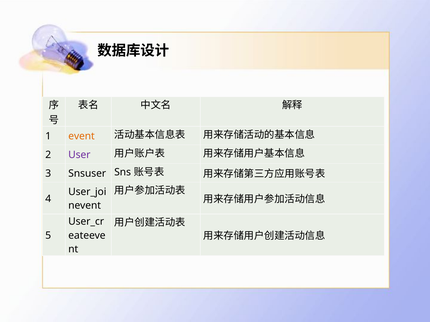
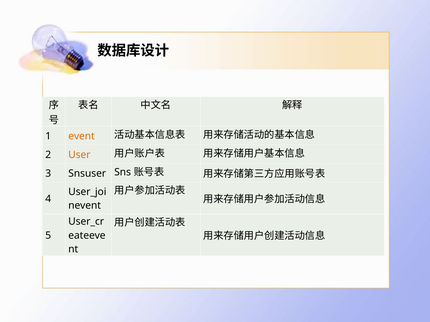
User colour: purple -> orange (79, 155)
